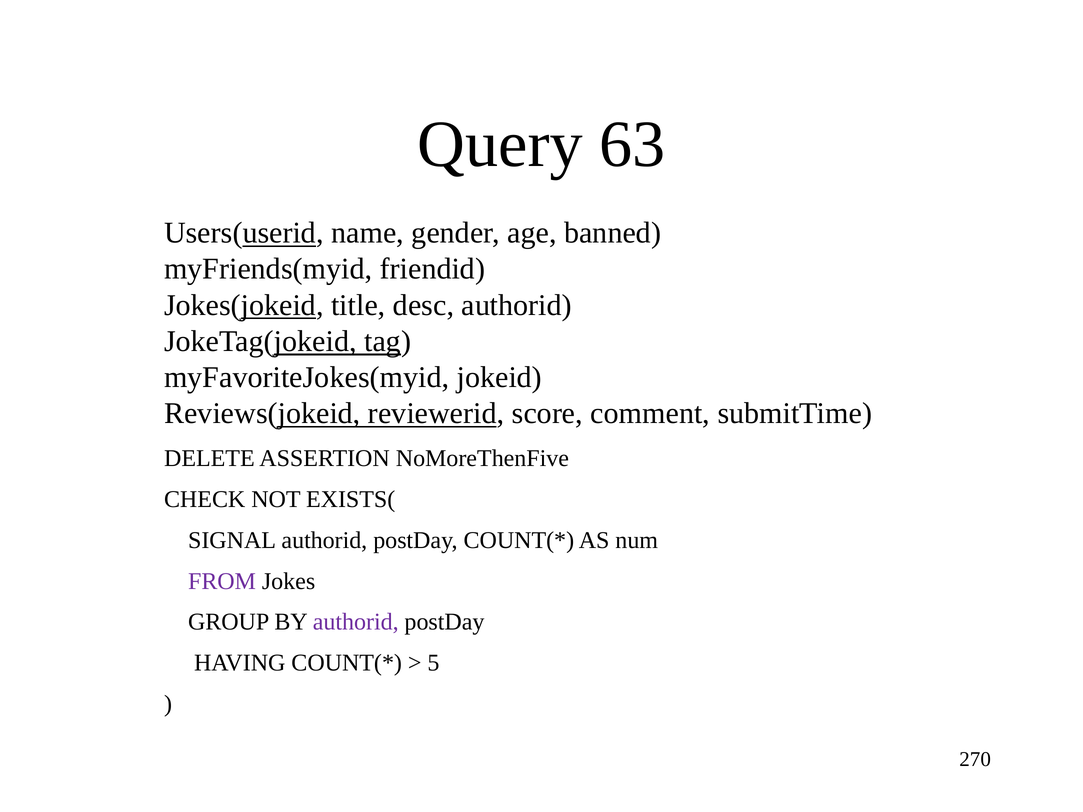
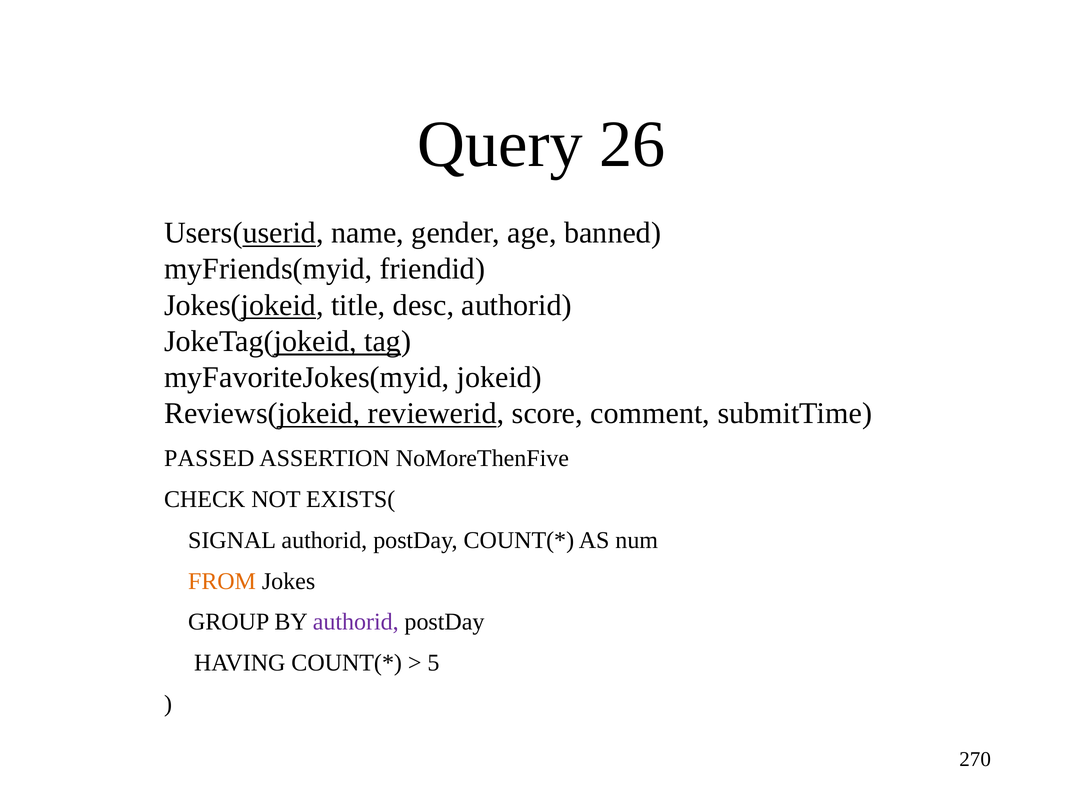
63: 63 -> 26 (632, 144)
DELETE: DELETE -> PASSED (209, 459)
FROM colour: purple -> orange (222, 581)
